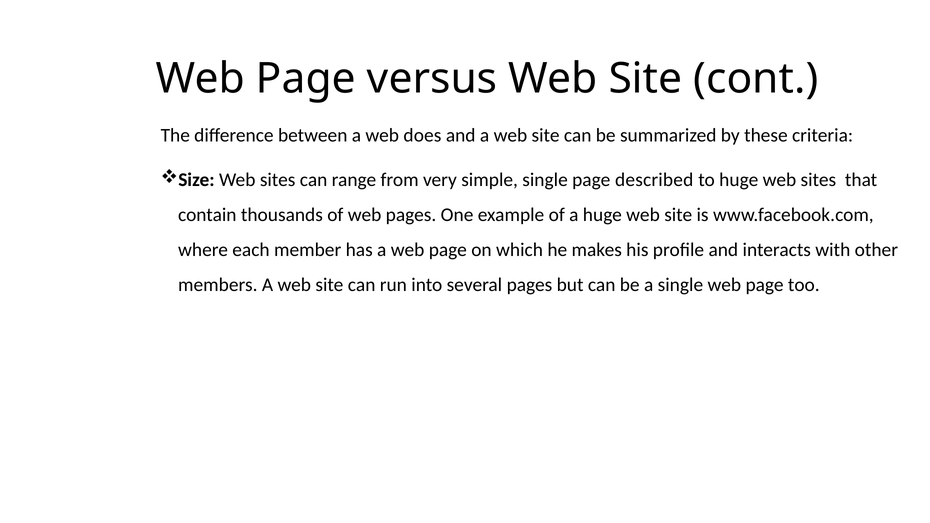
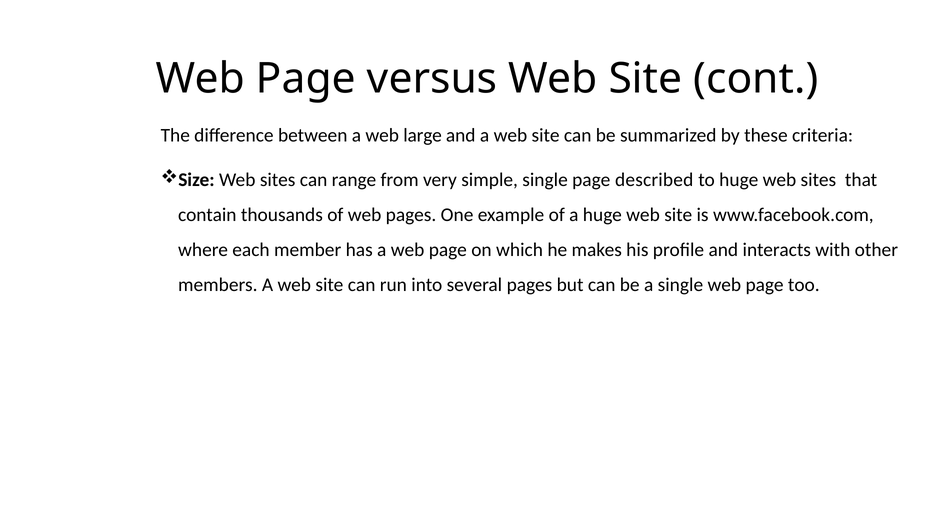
does: does -> large (423, 136)
